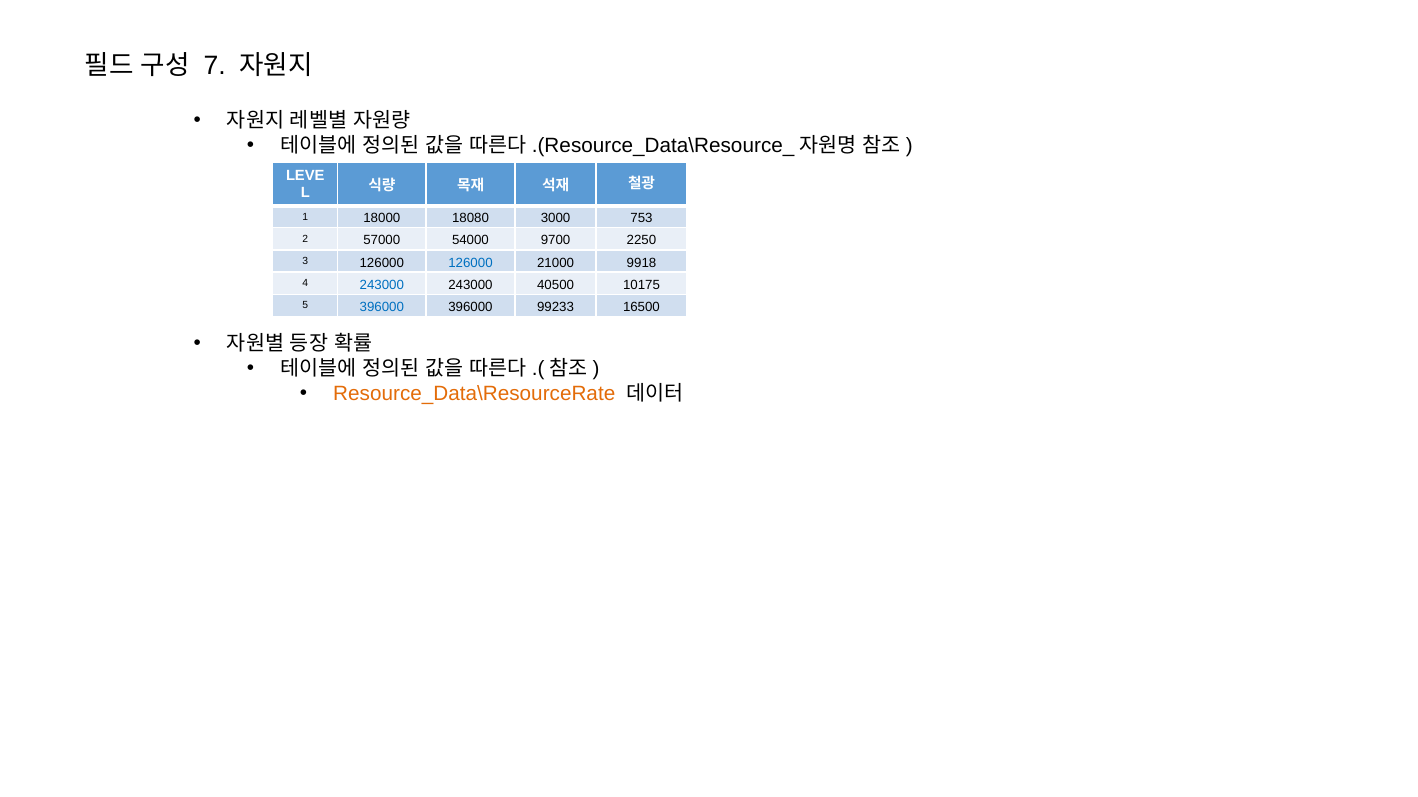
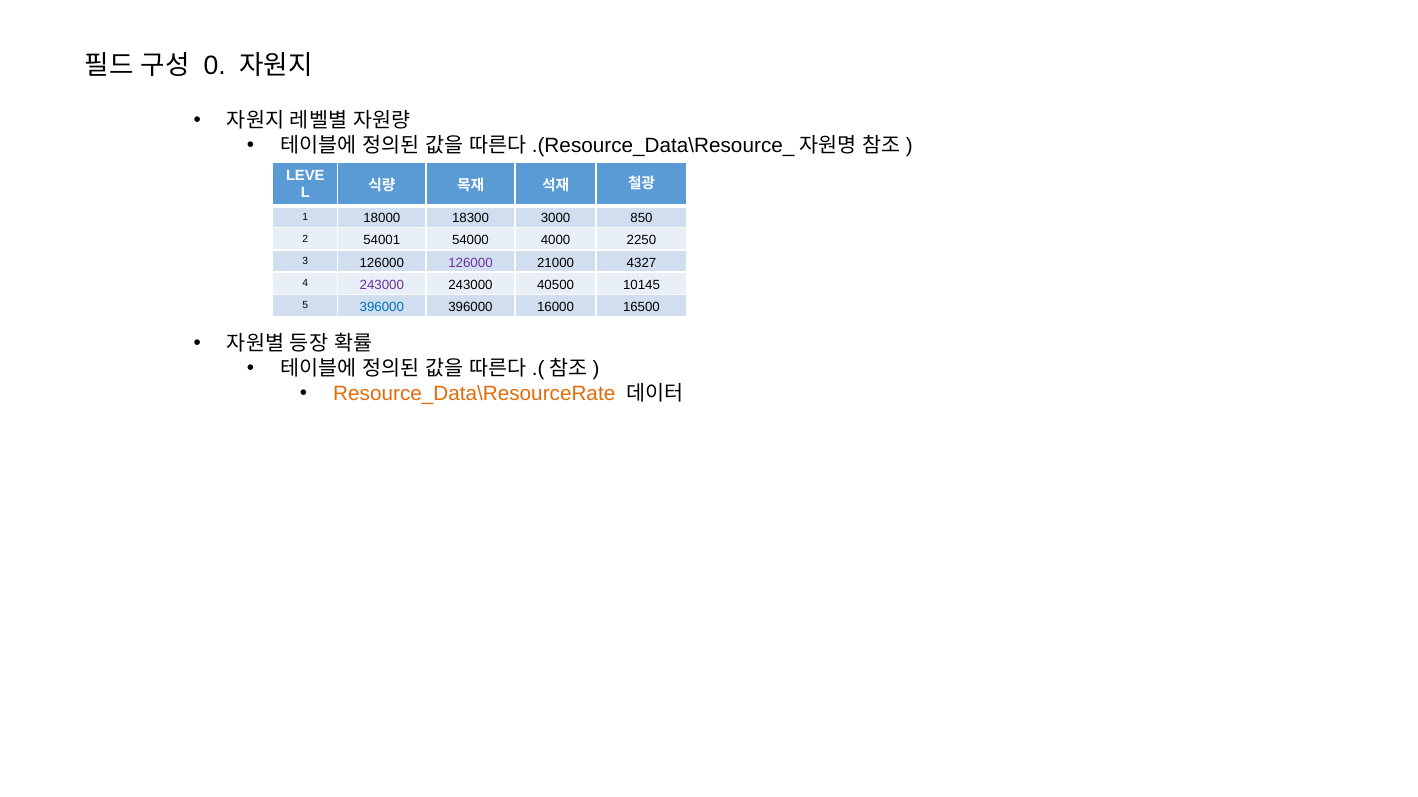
7: 7 -> 0 (215, 66)
18080: 18080 -> 18300 (470, 218)
753: 753 -> 850 (641, 218)
57000: 57000 -> 54001 (382, 241)
9700: 9700 -> 4000 (556, 241)
126000 colour: blue -> purple (471, 263)
9918: 9918 -> 4327 (642, 263)
243000 colour: blue -> purple (382, 285)
10175: 10175 -> 10145 (641, 285)
99233: 99233 -> 16000 (556, 307)
